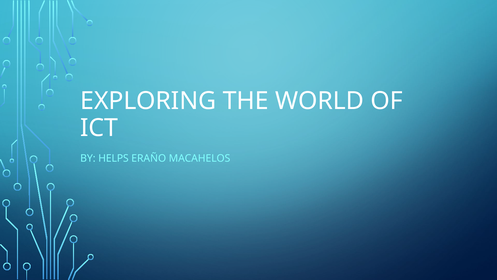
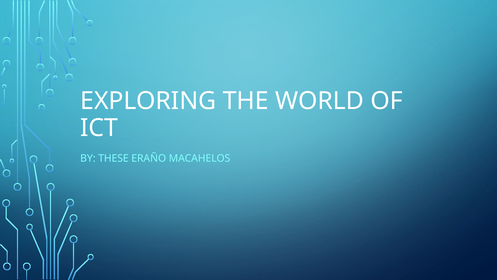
HELPS: HELPS -> THESE (113, 158)
